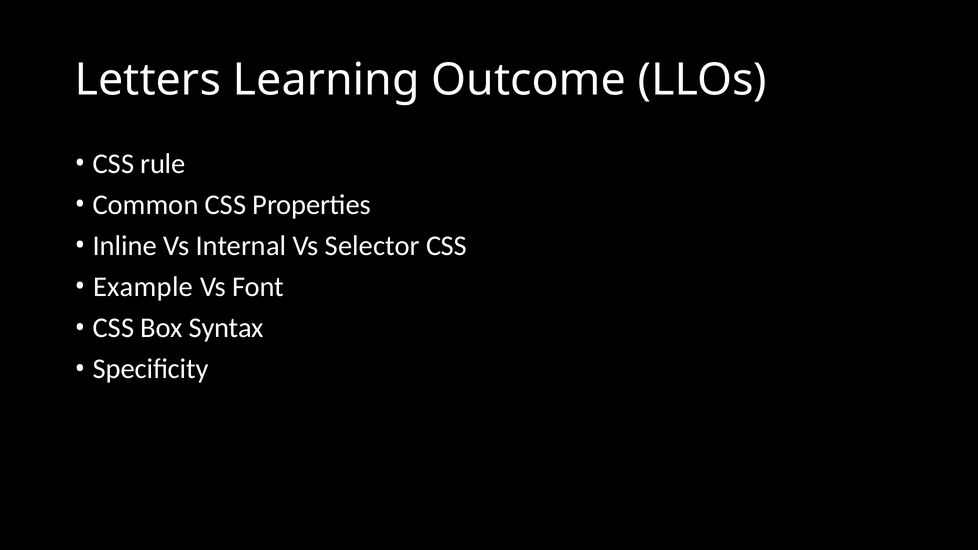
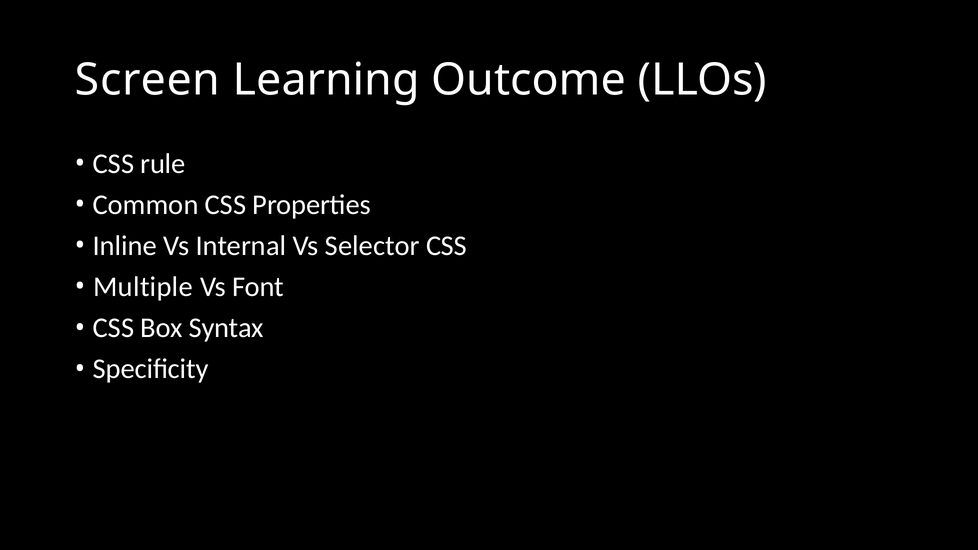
Letters: Letters -> Screen (148, 80)
Example: Example -> Multiple (143, 287)
